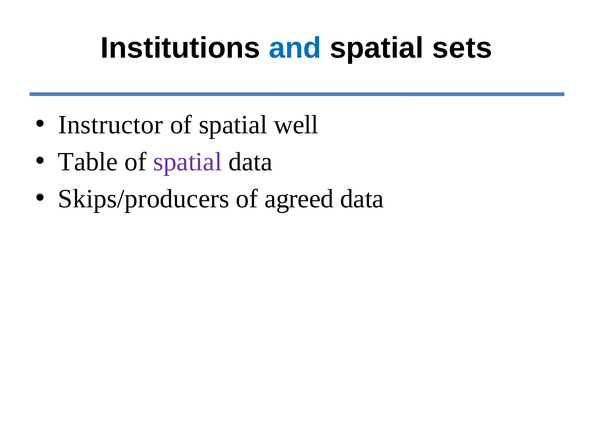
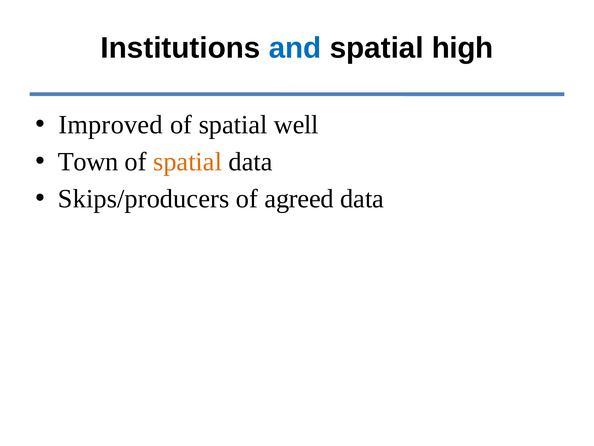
sets: sets -> high (463, 48)
Instructor: Instructor -> Improved (111, 125)
Table: Table -> Town (88, 162)
spatial colour: purple -> orange (188, 162)
